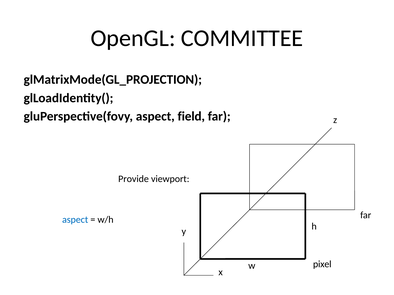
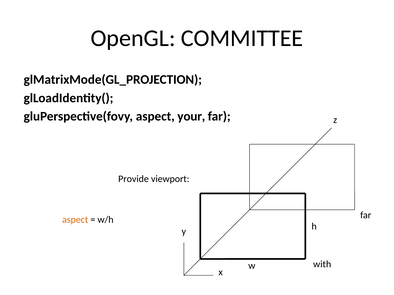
field: field -> your (191, 116)
aspect colour: blue -> orange (75, 220)
pixel: pixel -> with (322, 265)
